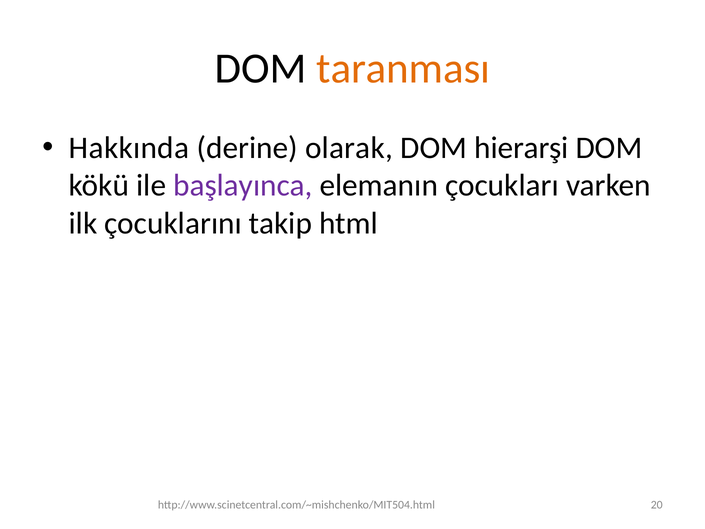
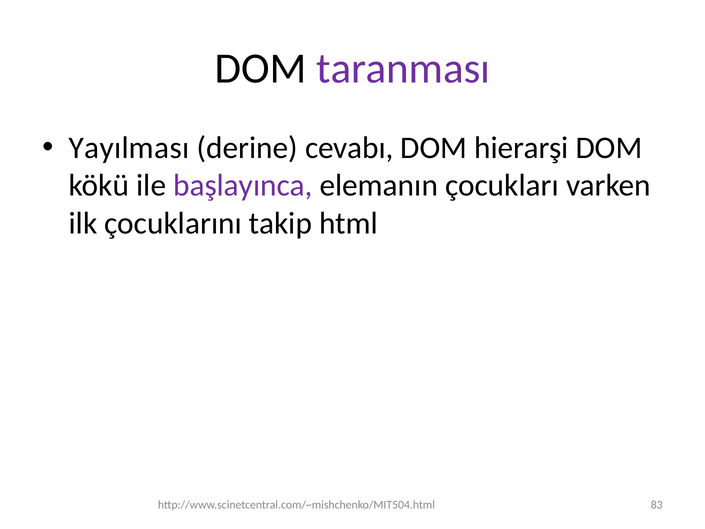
taranması colour: orange -> purple (403, 68)
Hakkında: Hakkında -> Yayılması (129, 148)
olarak: olarak -> cevabı (349, 148)
20: 20 -> 83 (657, 505)
